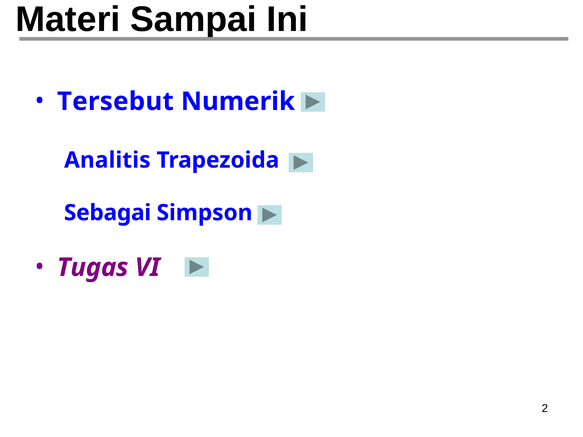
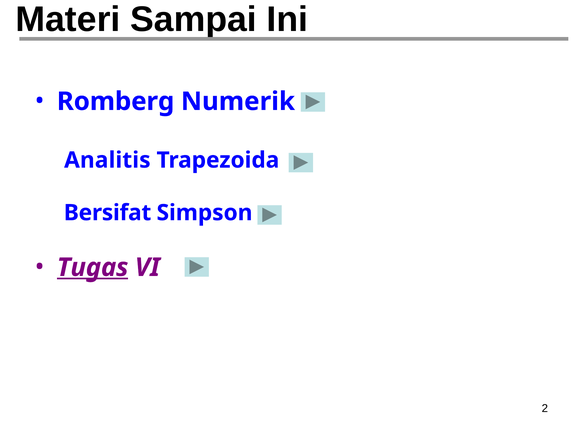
Tersebut: Tersebut -> Romberg (116, 102)
Sebagai: Sebagai -> Bersifat (108, 213)
Tugas underline: none -> present (93, 268)
